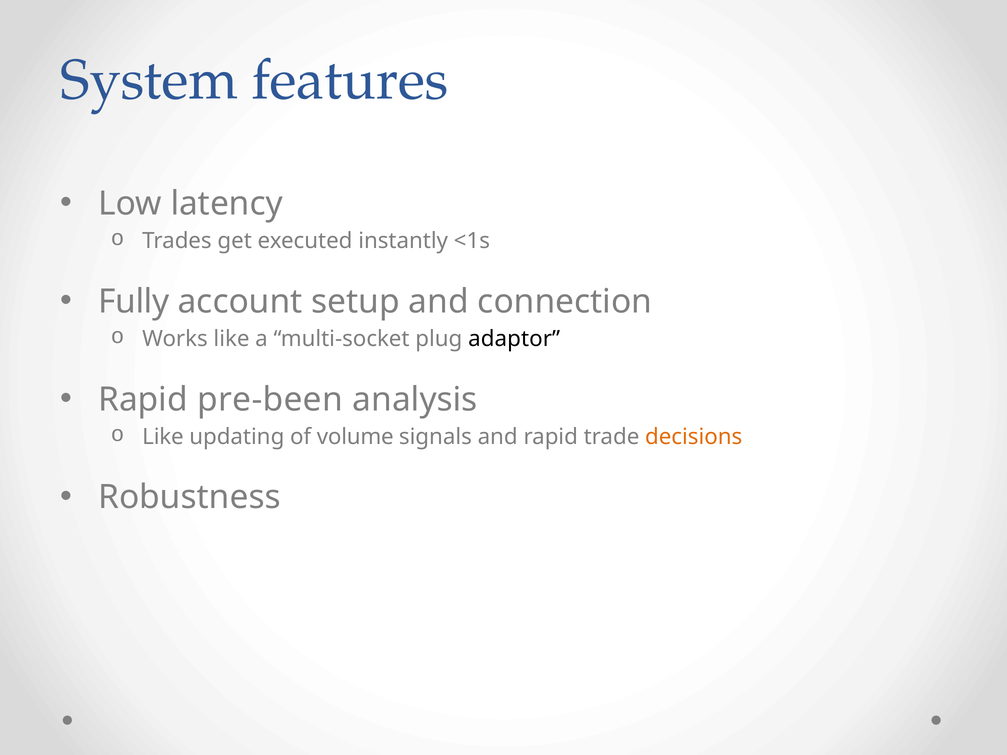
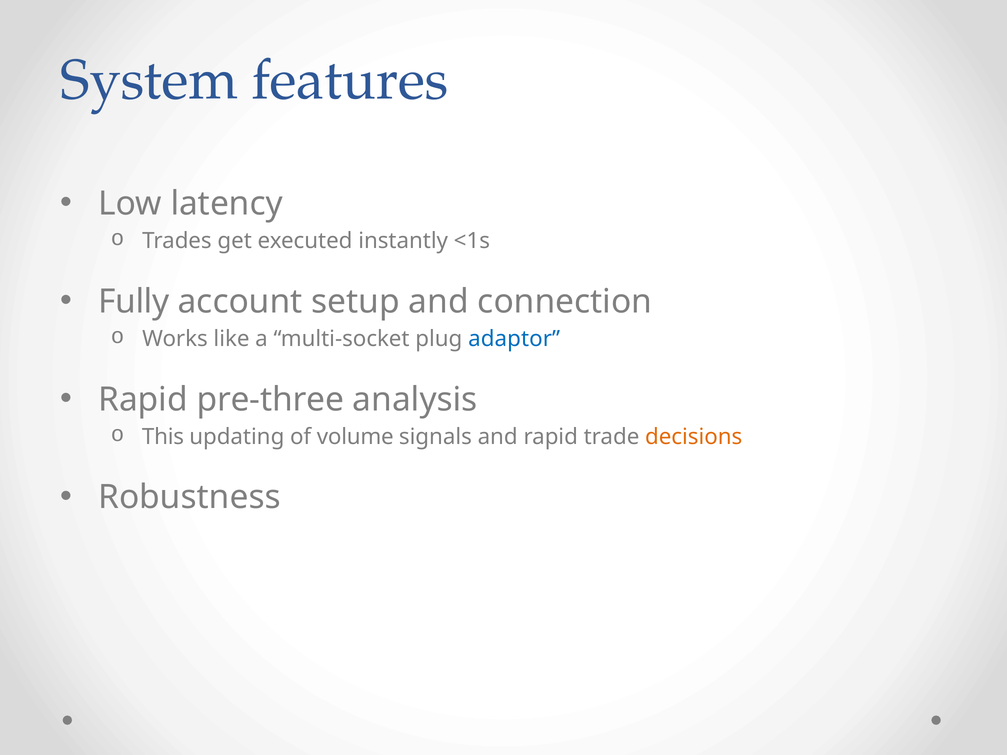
adaptor colour: black -> blue (514, 339)
pre-been: pre-been -> pre-three (270, 400)
Like: Like -> This (163, 437)
